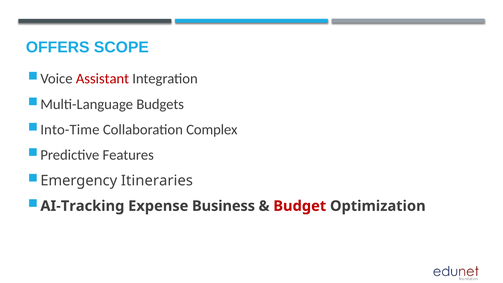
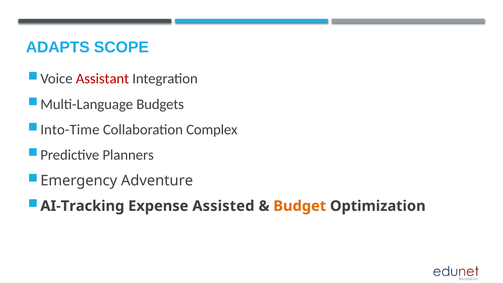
OFFERS: OFFERS -> ADAPTS (58, 47)
Features: Features -> Planners (128, 155)
Itineraries: Itineraries -> Adventure (157, 181)
Business: Business -> Assisted (223, 206)
Budget colour: red -> orange (300, 206)
